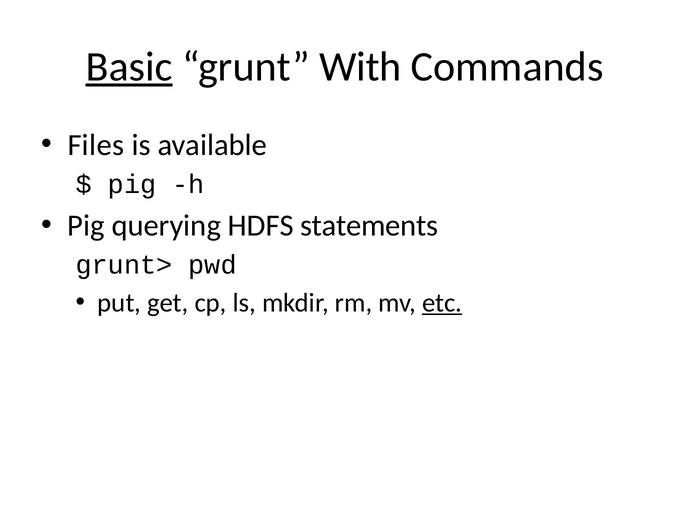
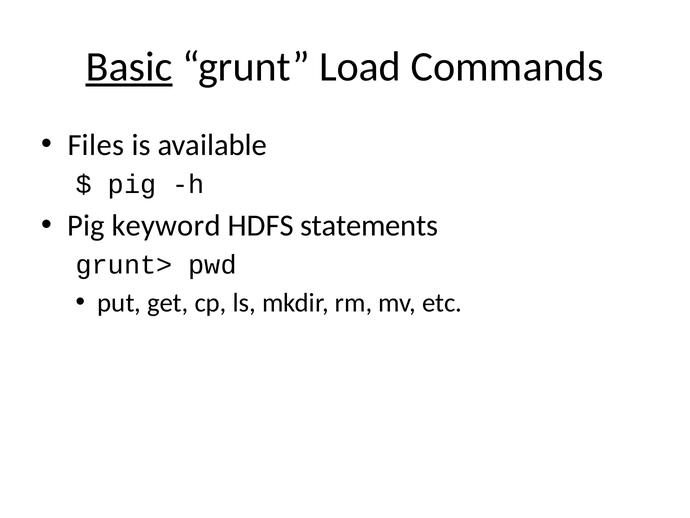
With: With -> Load (360, 67)
querying: querying -> keyword (166, 225)
etc underline: present -> none (442, 302)
